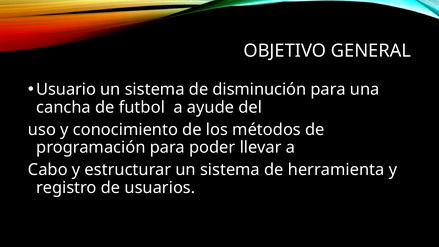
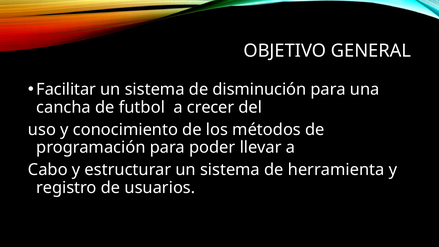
Usuario: Usuario -> Facilitar (66, 89)
ayude: ayude -> crecer (211, 107)
